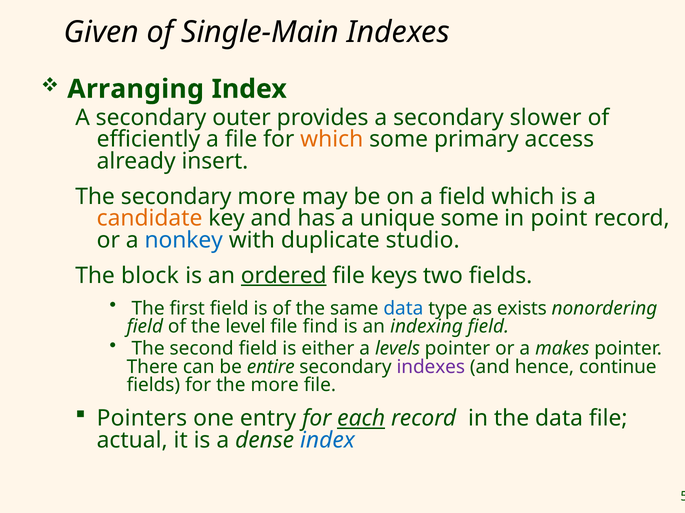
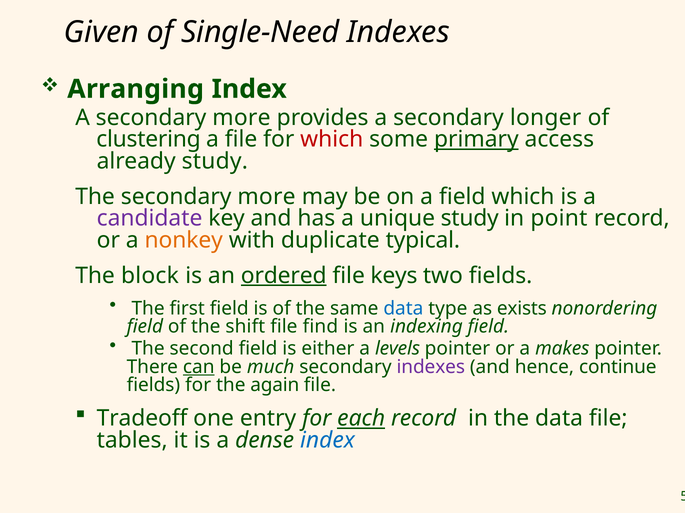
Single-Main: Single-Main -> Single-Need (260, 32)
A secondary outer: outer -> more (241, 118)
slower: slower -> longer (546, 118)
efficiently: efficiently -> clustering (149, 140)
which colour: orange -> red (332, 140)
primary underline: none -> present (476, 140)
already insert: insert -> study (215, 162)
candidate colour: orange -> purple (150, 219)
unique some: some -> study (470, 219)
nonkey colour: blue -> orange (184, 241)
studio: studio -> typical (423, 241)
level: level -> shift (245, 327)
can underline: none -> present (199, 367)
entire: entire -> much (271, 367)
the more: more -> again (275, 386)
Pointers: Pointers -> Tradeoff (142, 419)
actual: actual -> tables (132, 441)
